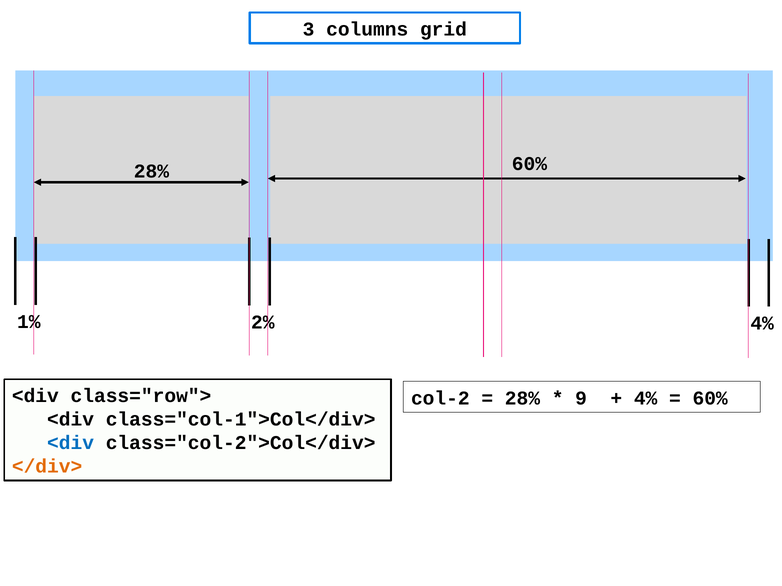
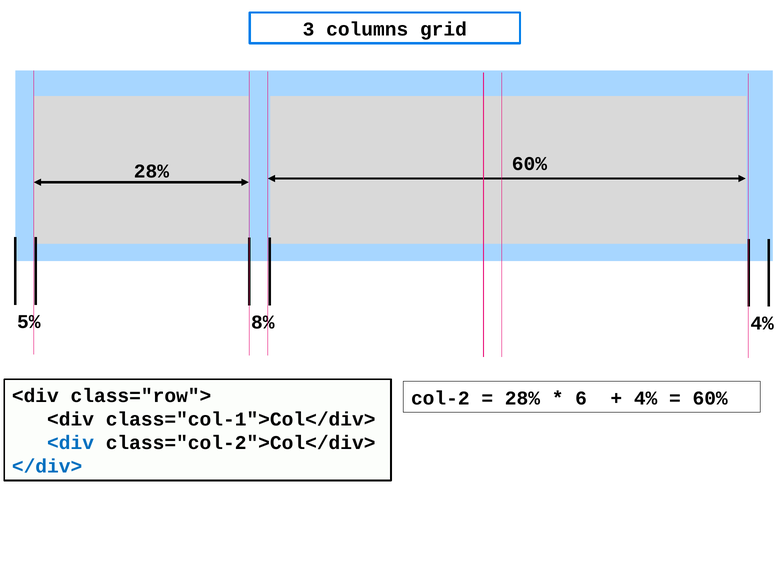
1%: 1% -> 5% (29, 322)
2%: 2% -> 8% (263, 323)
9: 9 -> 6 (581, 398)
</div> colour: orange -> blue (47, 467)
